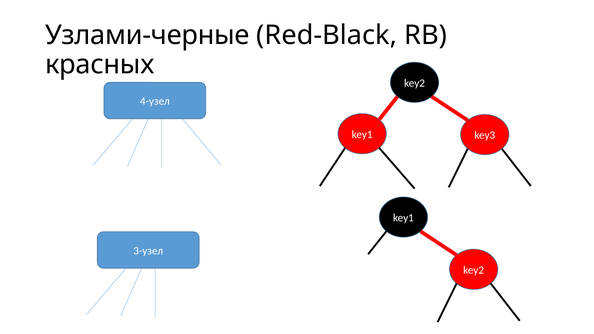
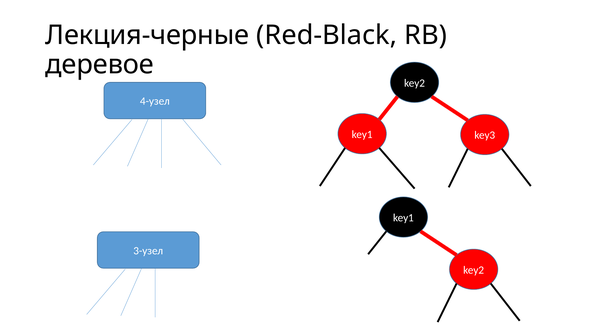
Узлами-черные: Узлами-черные -> Лекция-черные (147, 35)
красных: красных -> деревое (100, 65)
